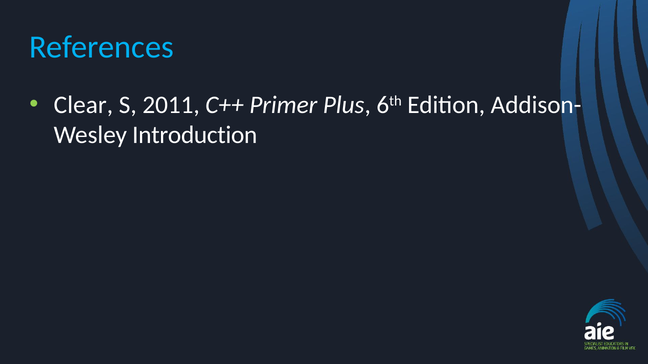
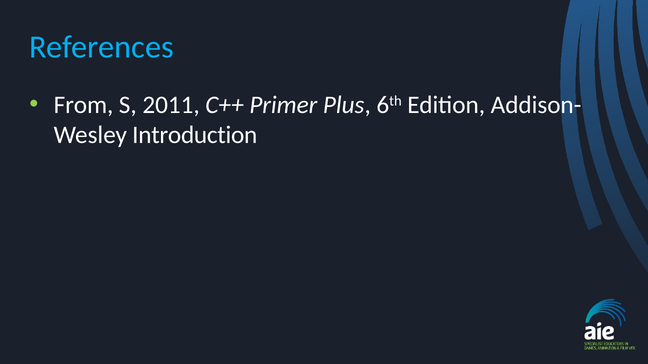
Clear: Clear -> From (84, 105)
